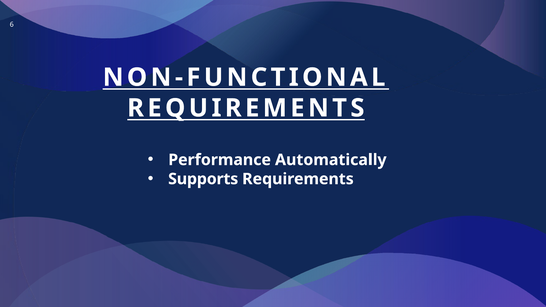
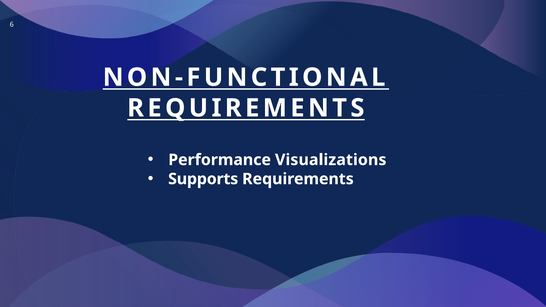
Automatically: Automatically -> Visualizations (331, 160)
